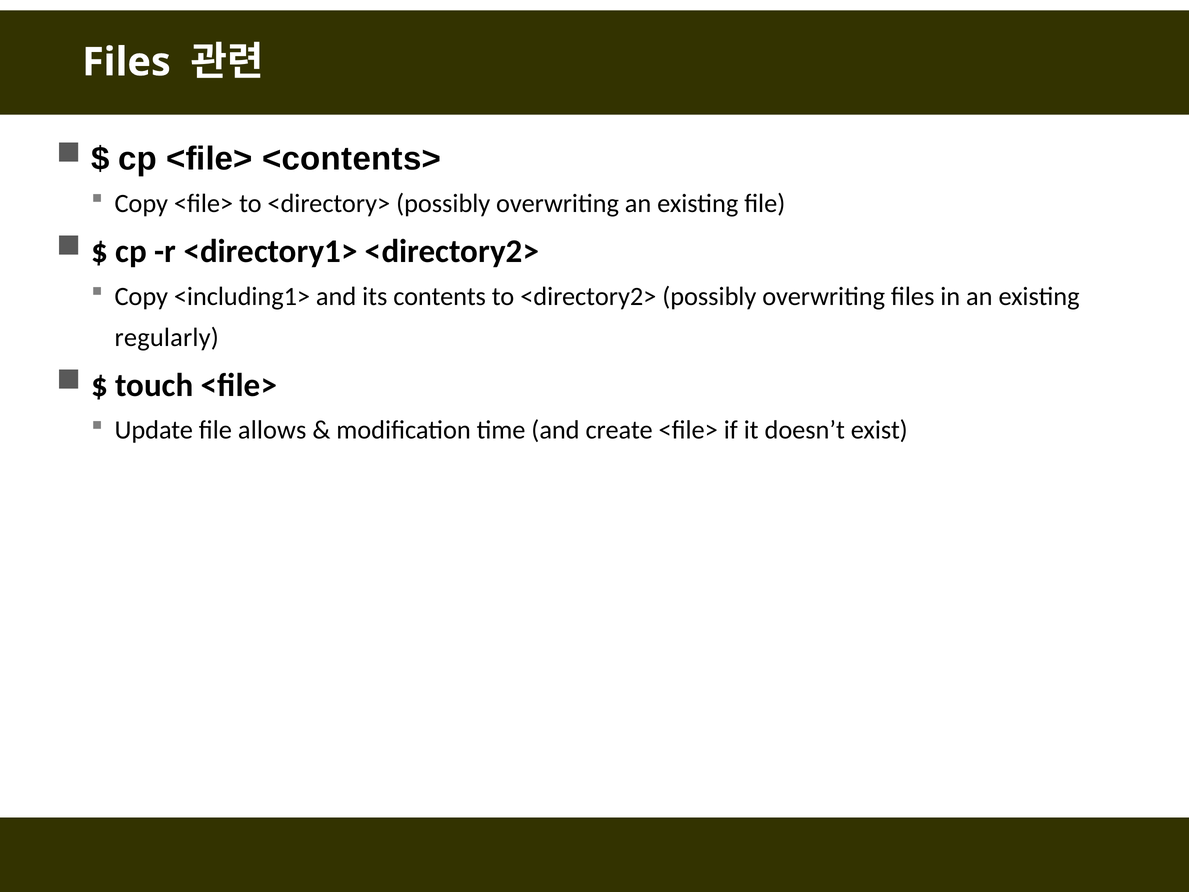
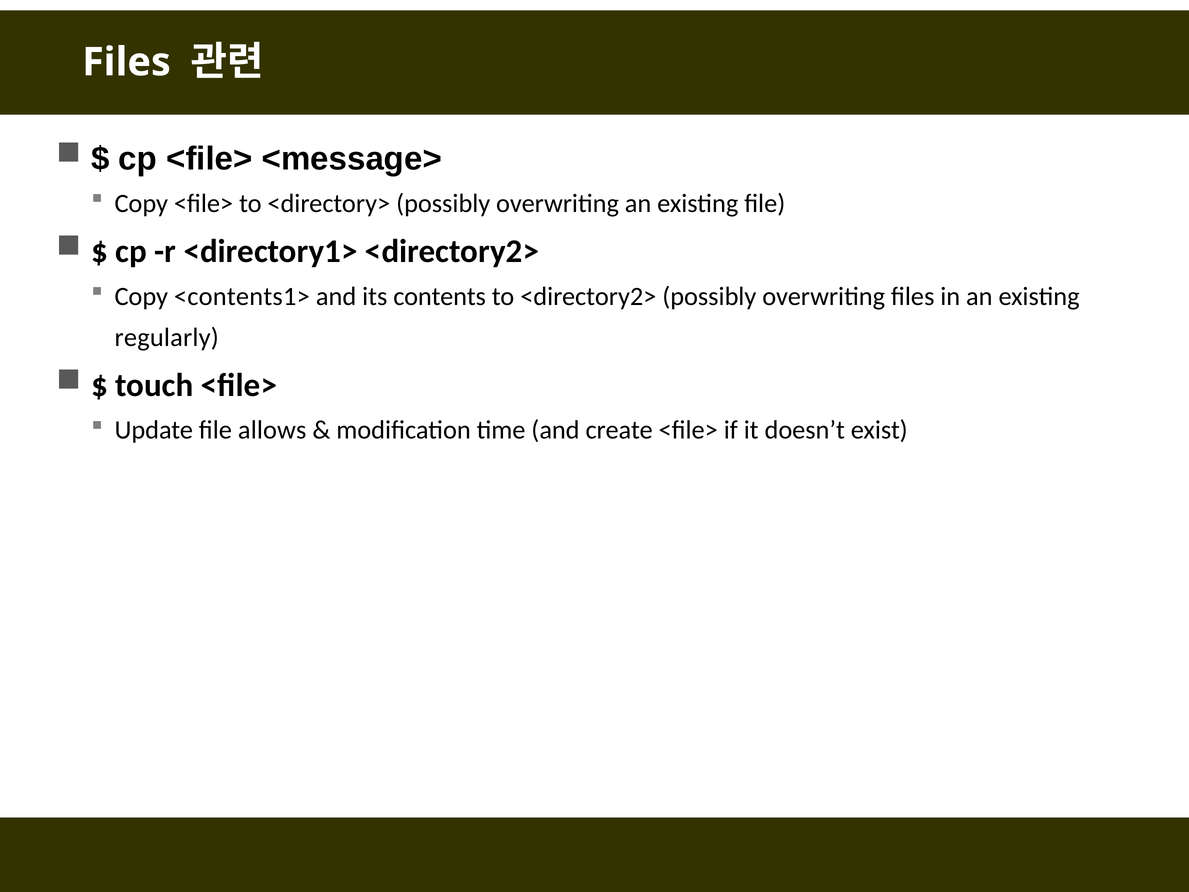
<contents>: <contents> -> <message> (352, 159)
<including1>: <including1> -> <contents1> (242, 296)
